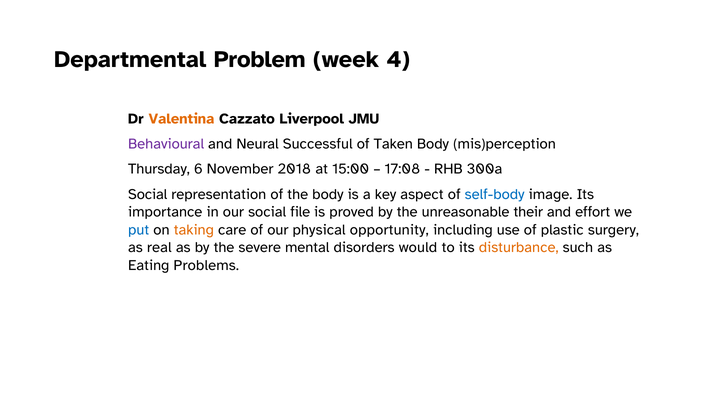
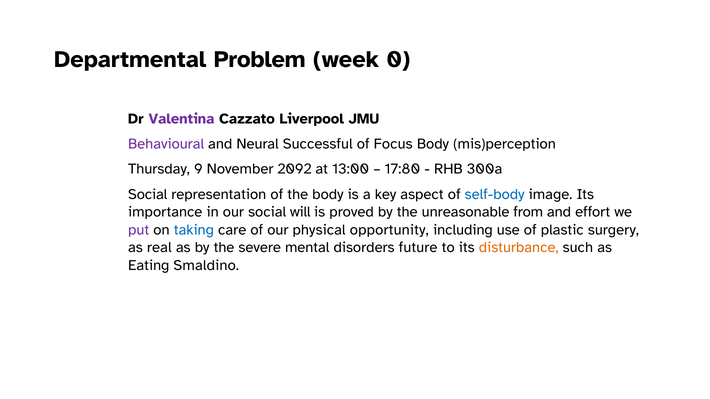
4: 4 -> 0 (398, 60)
Valentina colour: orange -> purple (181, 119)
Taken: Taken -> Focus (393, 144)
6: 6 -> 9 (198, 169)
2018: 2018 -> 2092 (295, 169)
15:00: 15:00 -> 13:00 (351, 169)
17:08: 17:08 -> 17:80 (402, 169)
file: file -> will (300, 212)
their: their -> from (528, 212)
put colour: blue -> purple (139, 230)
taking colour: orange -> blue (194, 230)
would: would -> future (418, 248)
Problems: Problems -> Smaldino (206, 265)
